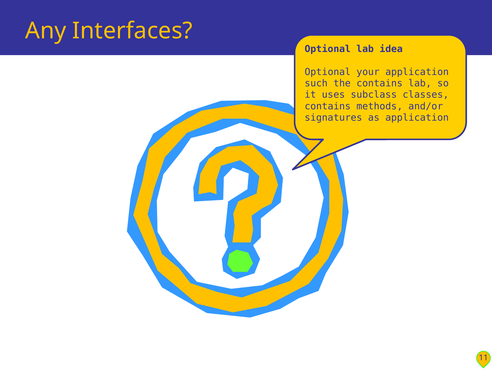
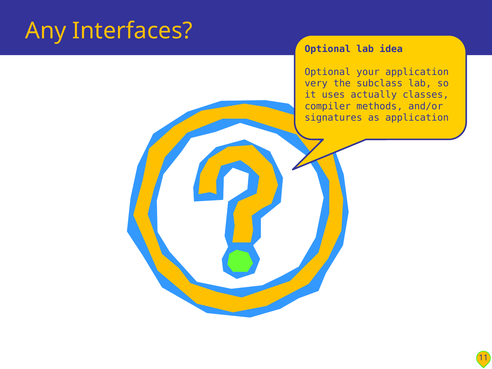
such: such -> very (316, 83)
the contains: contains -> subclass (380, 83)
subclass: subclass -> actually (374, 95)
contains: contains -> compiler (328, 106)
